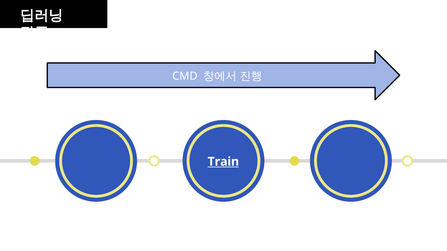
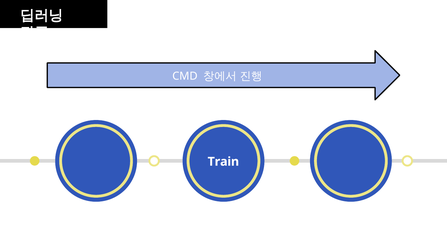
Train underline: present -> none (223, 162)
